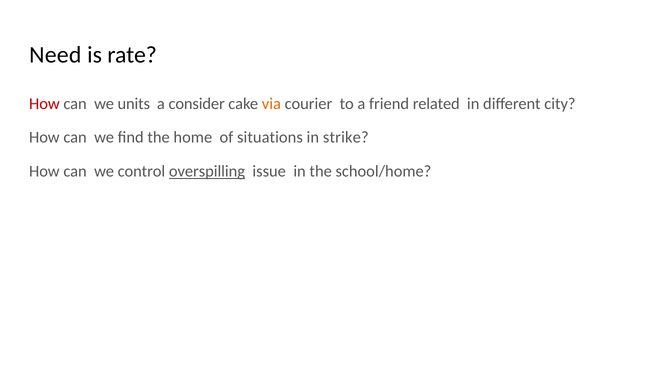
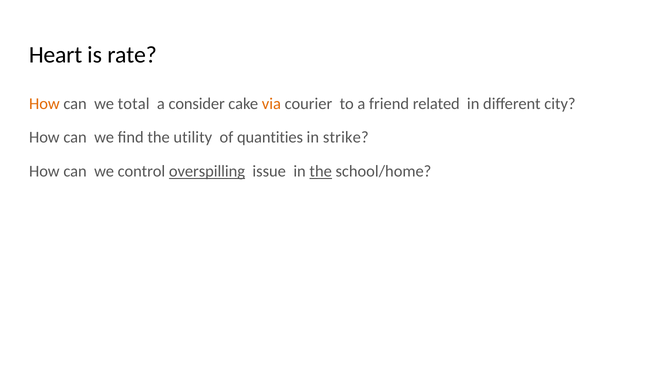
Need: Need -> Heart (56, 55)
How colour: red -> orange (44, 104)
units: units -> total (134, 104)
home: home -> utility (193, 137)
situations: situations -> quantities (270, 137)
the underline: none -> present (321, 171)
